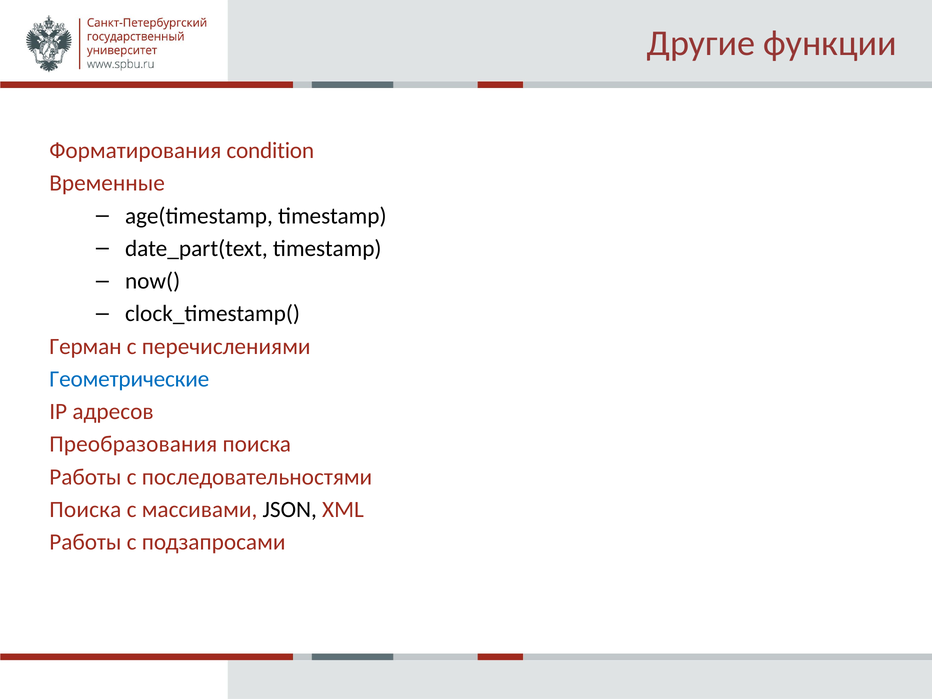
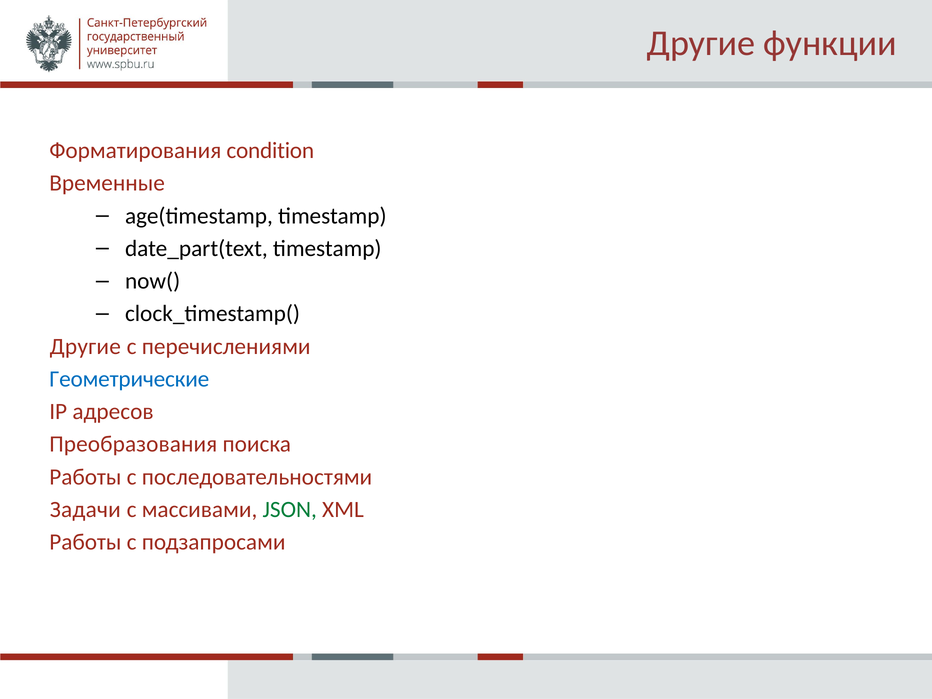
Герман: Герман -> Другие (85, 346)
Поиска: Поиска -> Задачи (85, 509)
JSON colour: black -> green (290, 509)
